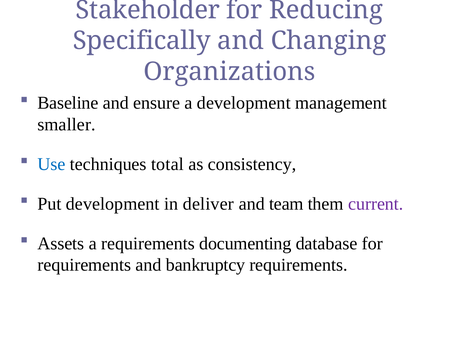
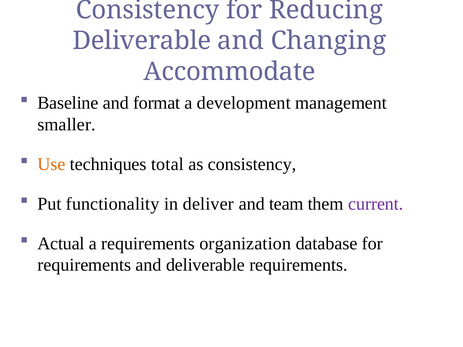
Stakeholder: Stakeholder -> Consistency (148, 10)
Specifically: Specifically -> Deliverable (142, 41)
Organizations: Organizations -> Accommodate (230, 72)
ensure: ensure -> format (157, 103)
Use colour: blue -> orange (51, 164)
Put development: development -> functionality (113, 204)
Assets: Assets -> Actual (61, 244)
documenting: documenting -> organization (245, 244)
and bankruptcy: bankruptcy -> deliverable (206, 265)
